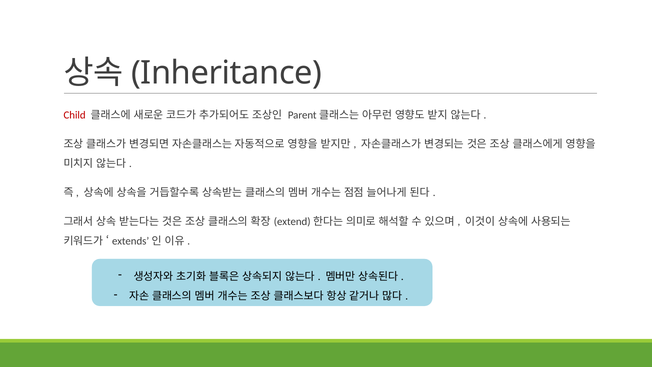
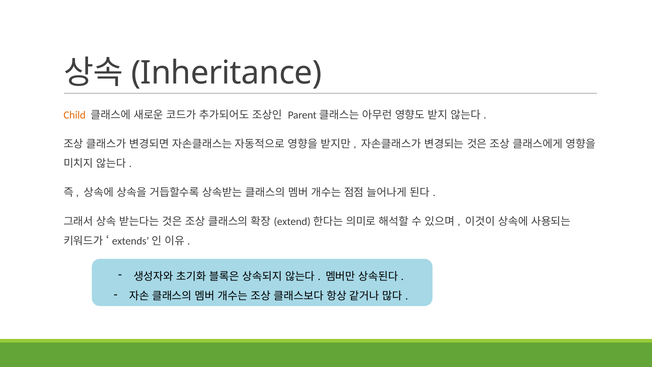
Child colour: red -> orange (75, 115)
